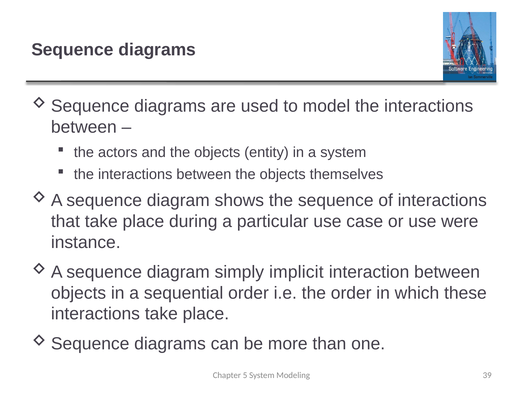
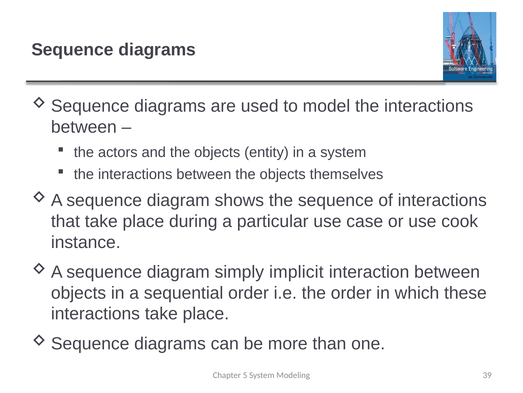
were: were -> cook (460, 221)
